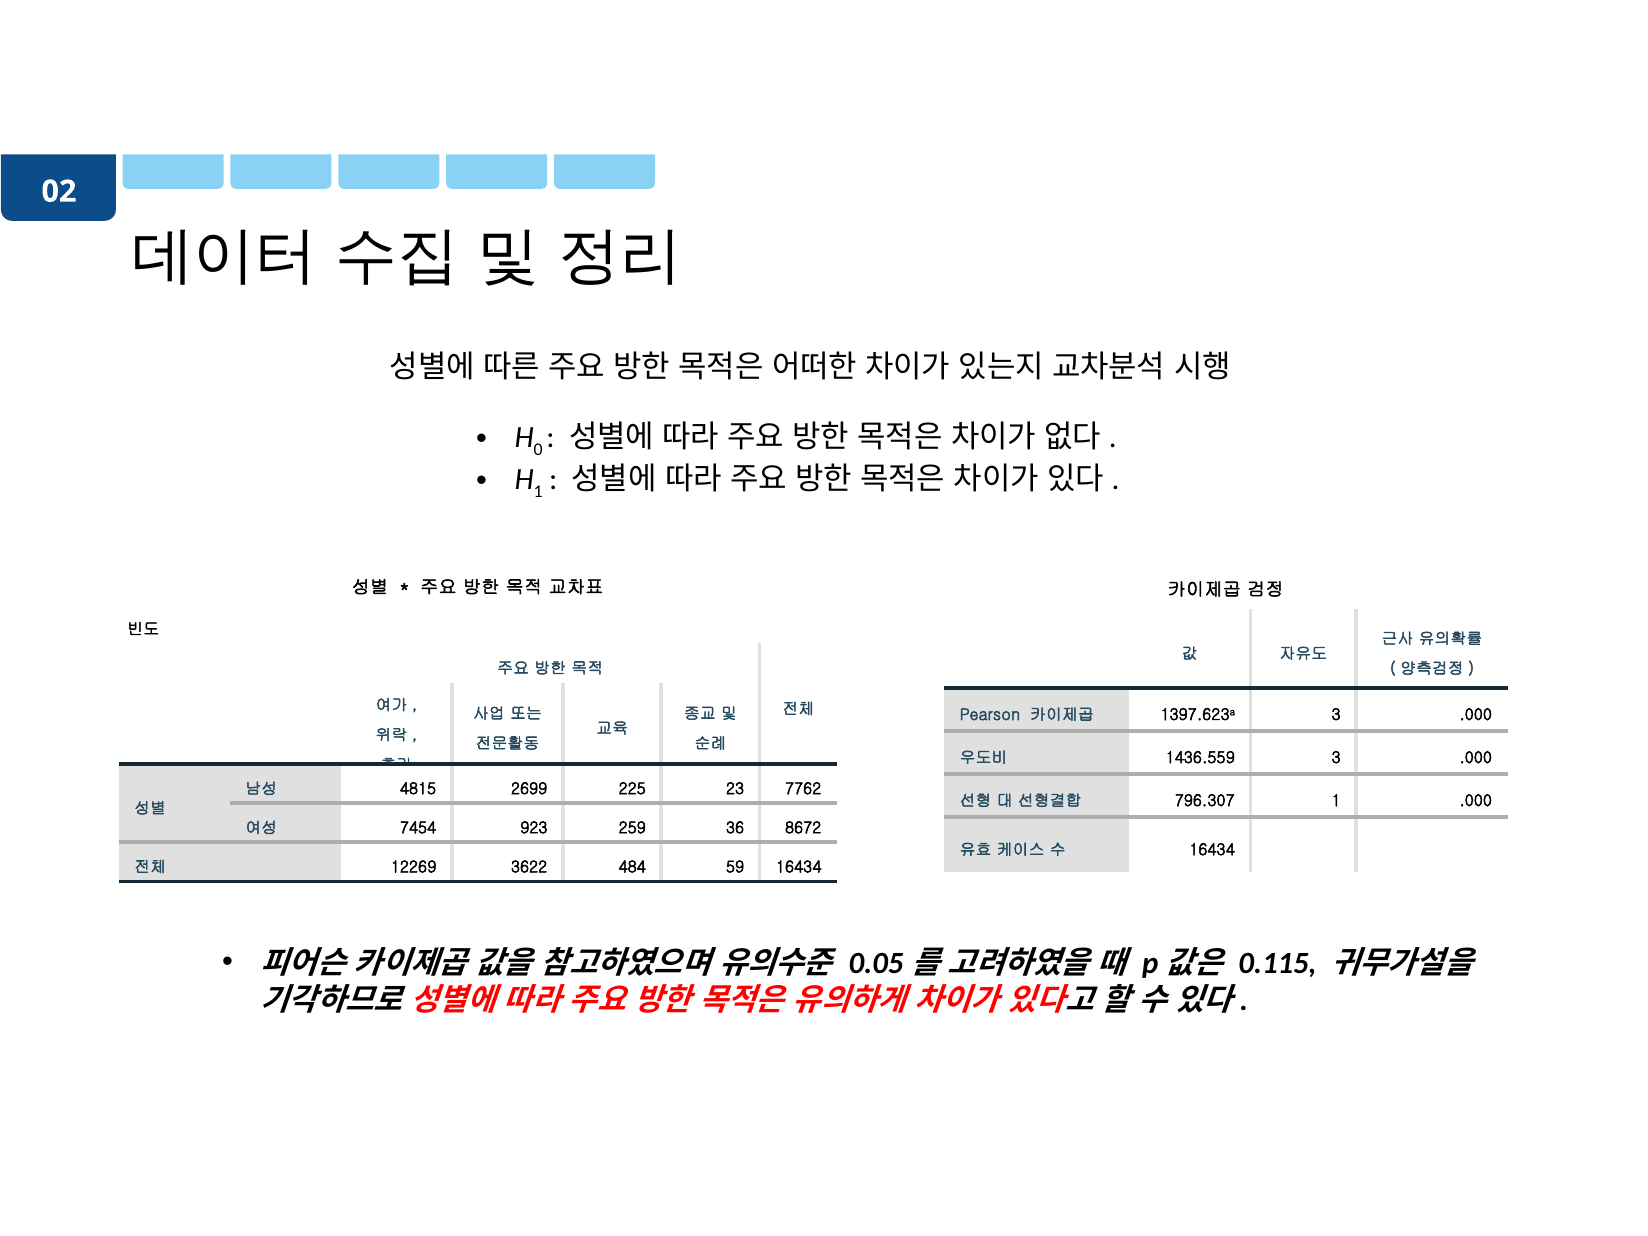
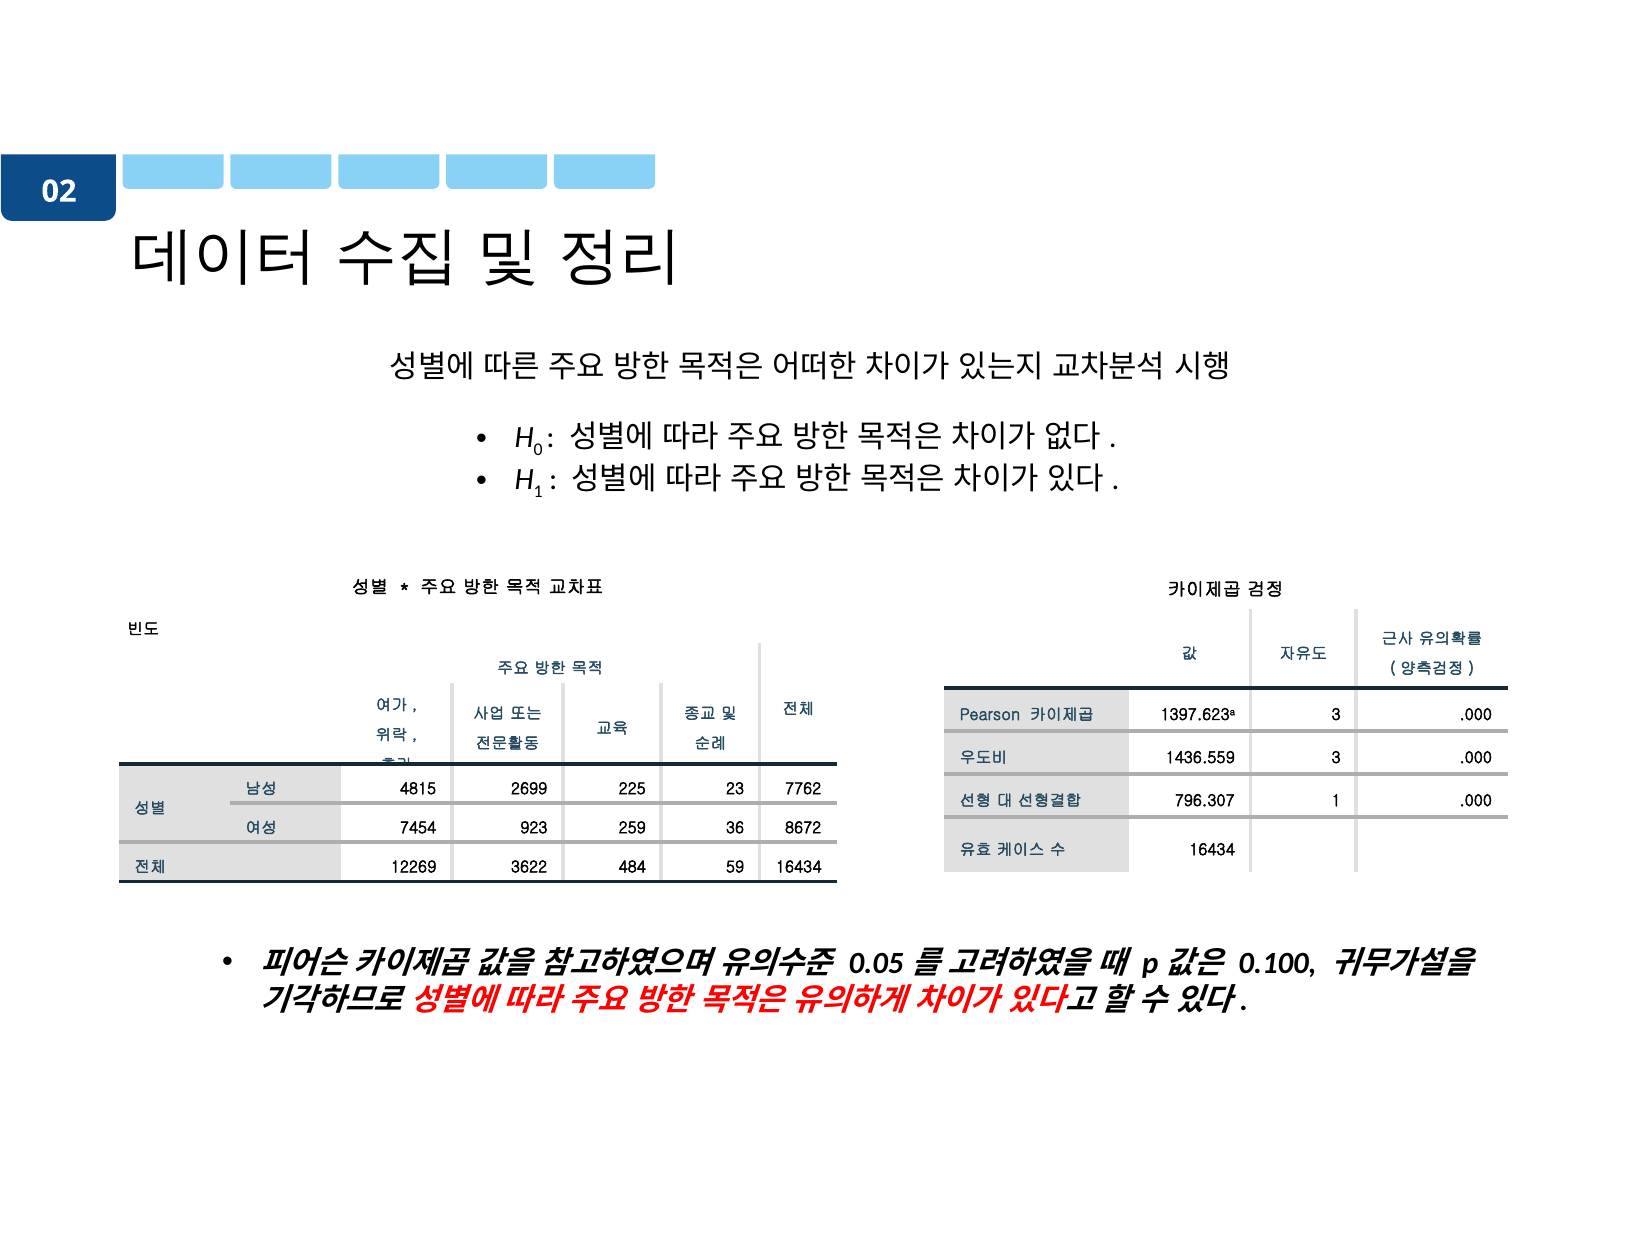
0.115: 0.115 -> 0.100 (1277, 963)
